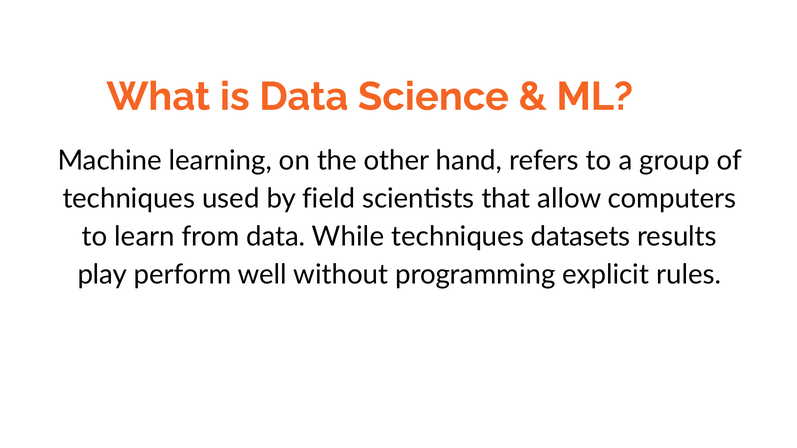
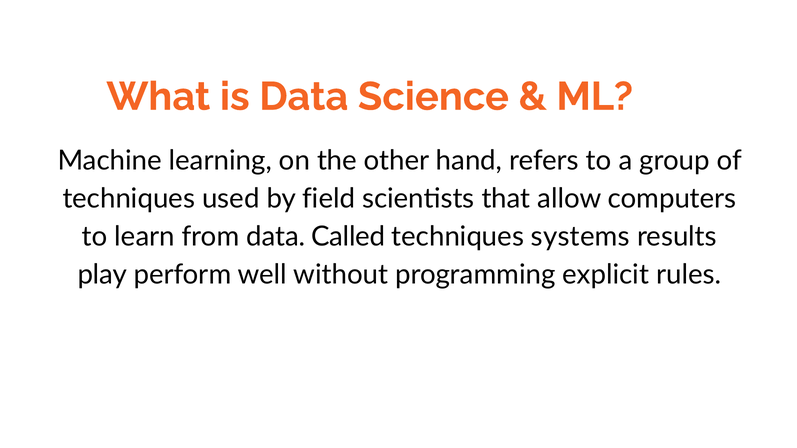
While: While -> Called (348, 237)
datasets: datasets -> systems (580, 237)
